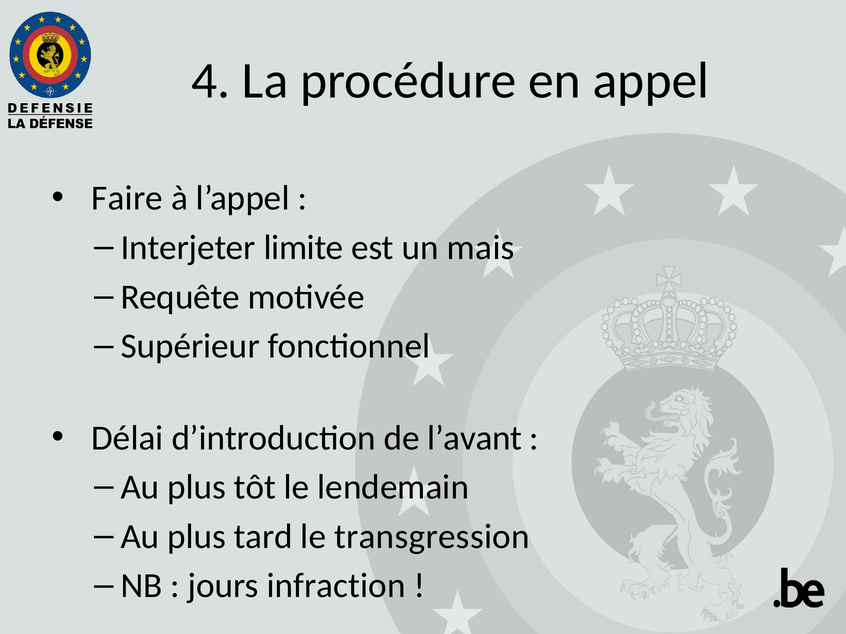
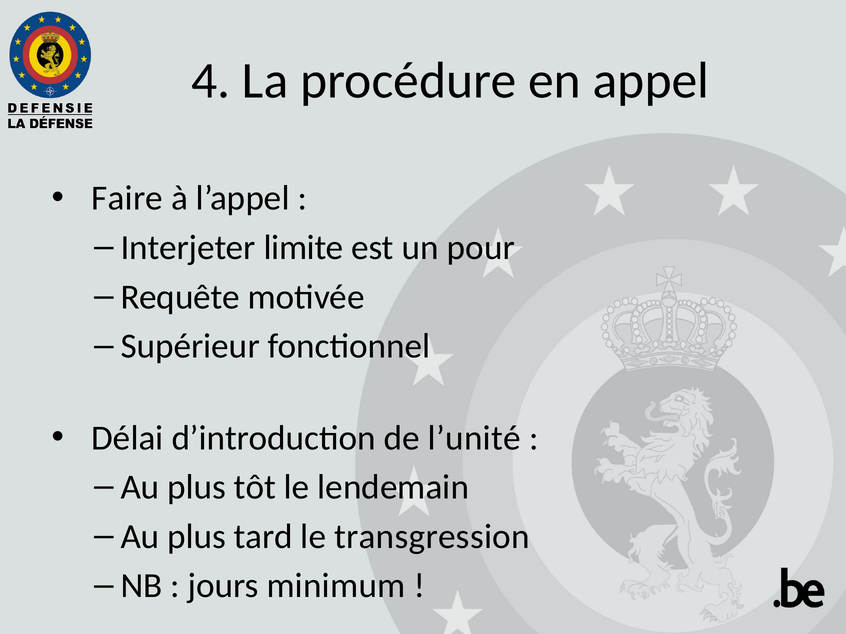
mais: mais -> pour (481, 248)
l’avant: l’avant -> l’unité (474, 438)
infraction: infraction -> minimum (336, 586)
